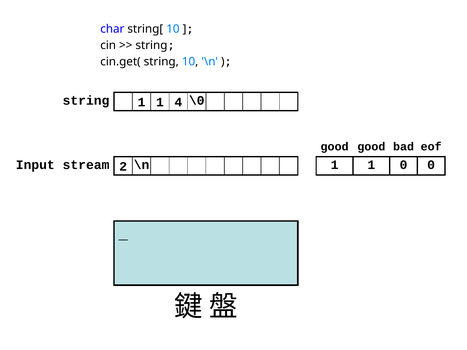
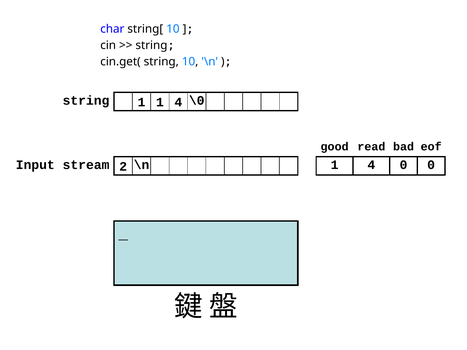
good good: good -> read (371, 147)
\n 1 1: 1 -> 4 (371, 165)
